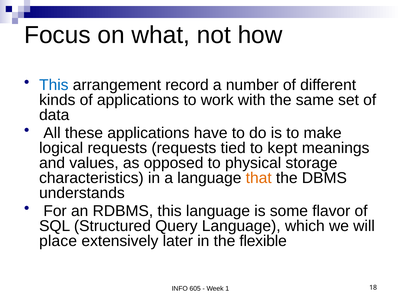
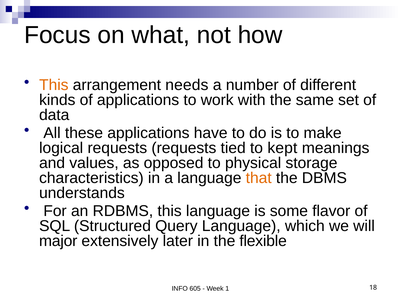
This colour: blue -> orange (54, 85)
record: record -> needs (187, 85)
place: place -> major (58, 241)
